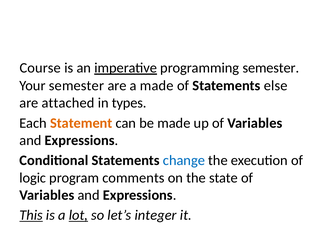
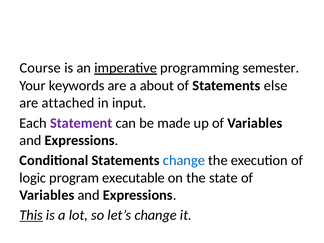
Your semester: semester -> keywords (77, 86)
a made: made -> about (157, 86)
types: types -> input (129, 103)
Statement colour: orange -> purple (81, 123)
comments: comments -> executable (134, 178)
lot underline: present -> none (78, 215)
let’s integer: integer -> change (156, 215)
